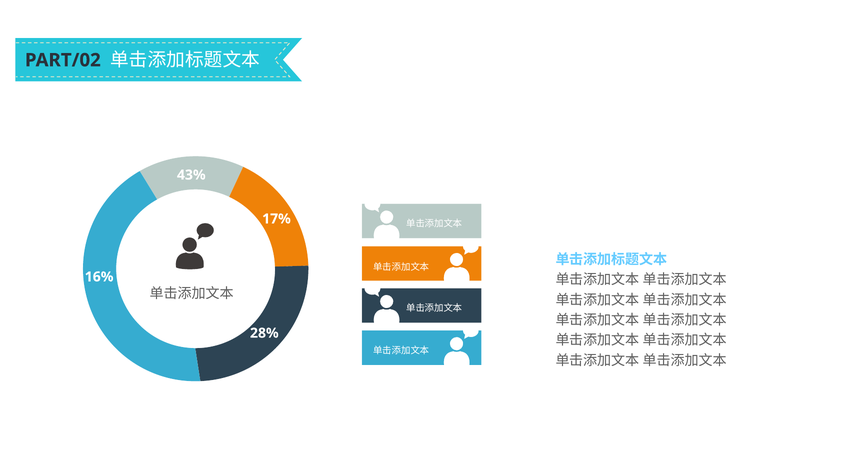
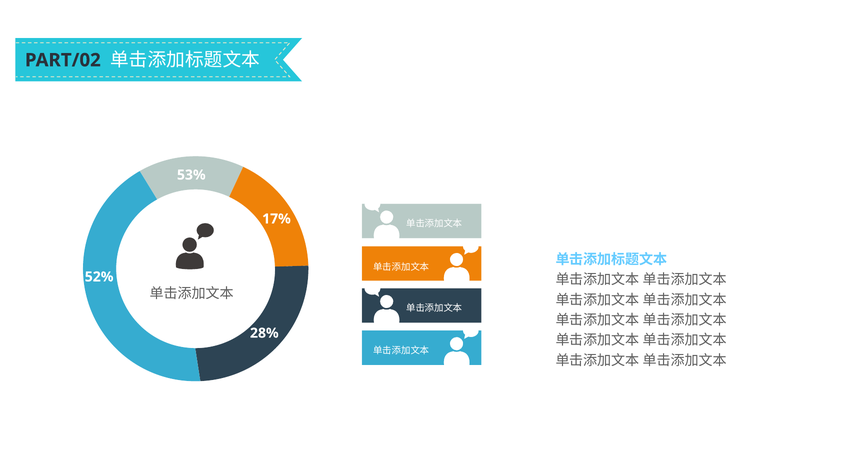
43%: 43% -> 53% (191, 175)
16%: 16% -> 52% (99, 277)
